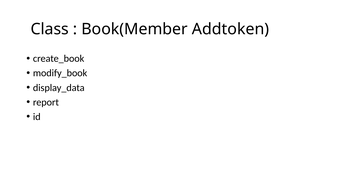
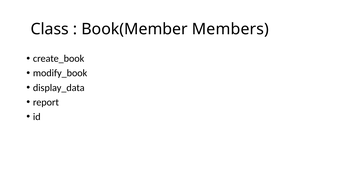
Addtoken: Addtoken -> Members (230, 29)
